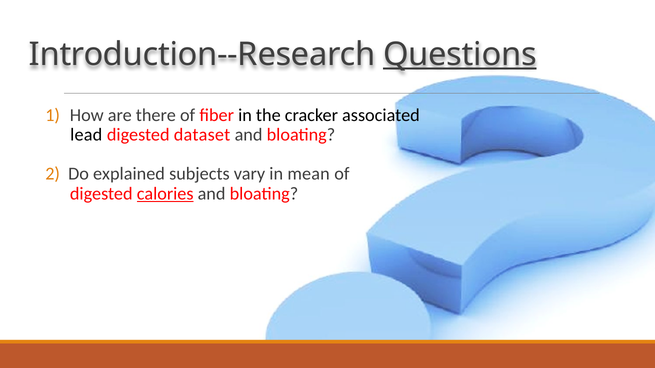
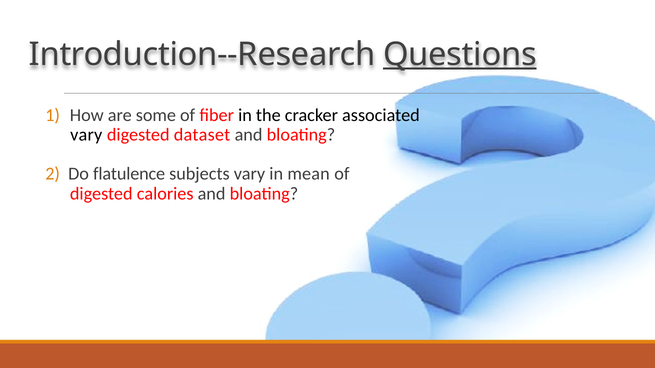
there: there -> some (156, 115)
lead: lead -> vary (86, 135)
explained: explained -> flatulence (129, 174)
calories underline: present -> none (165, 194)
